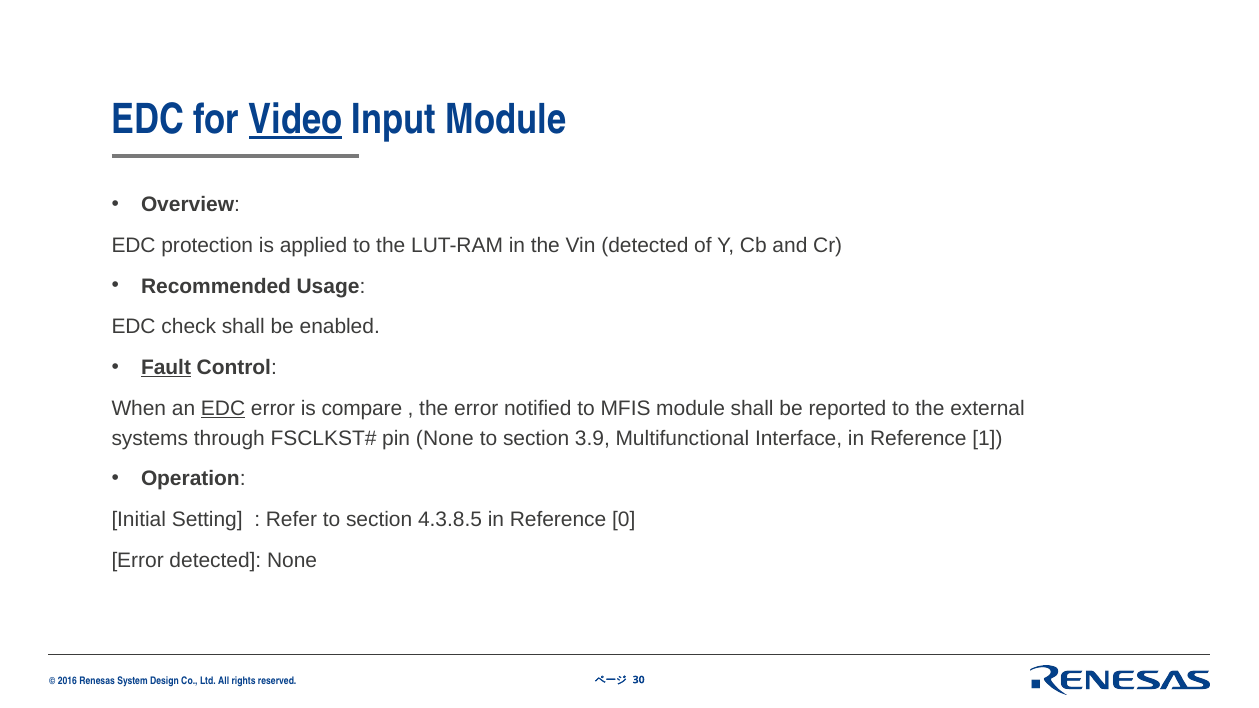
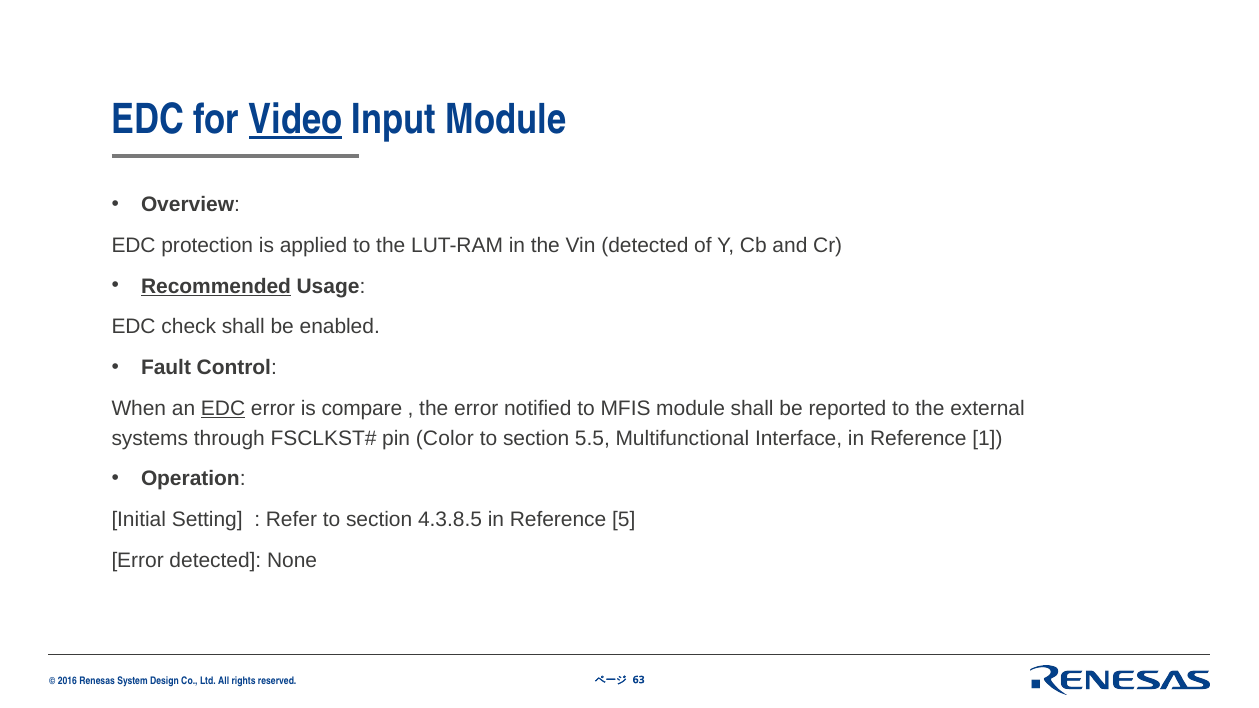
Recommended underline: none -> present (216, 286)
Fault underline: present -> none (166, 368)
pin None: None -> Color (445, 438)
3.9: 3.9 -> 5.5 (592, 438)
0: 0 -> 5 (624, 520)
30: 30 -> 63 (639, 680)
